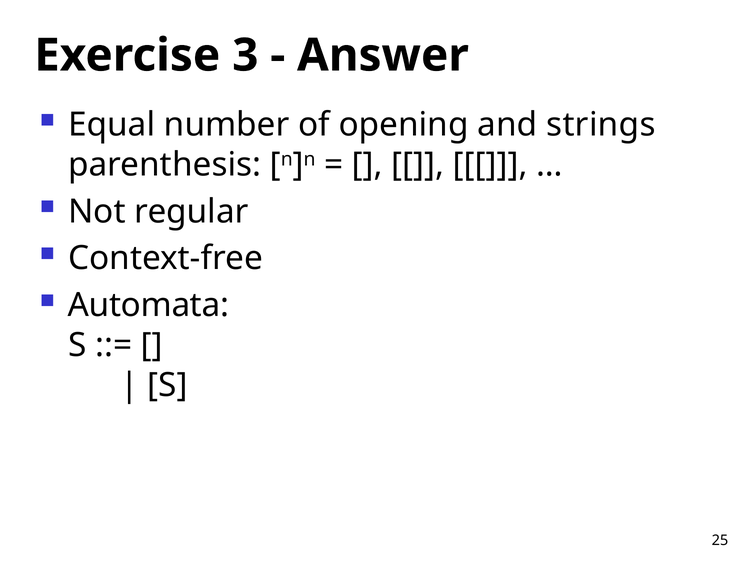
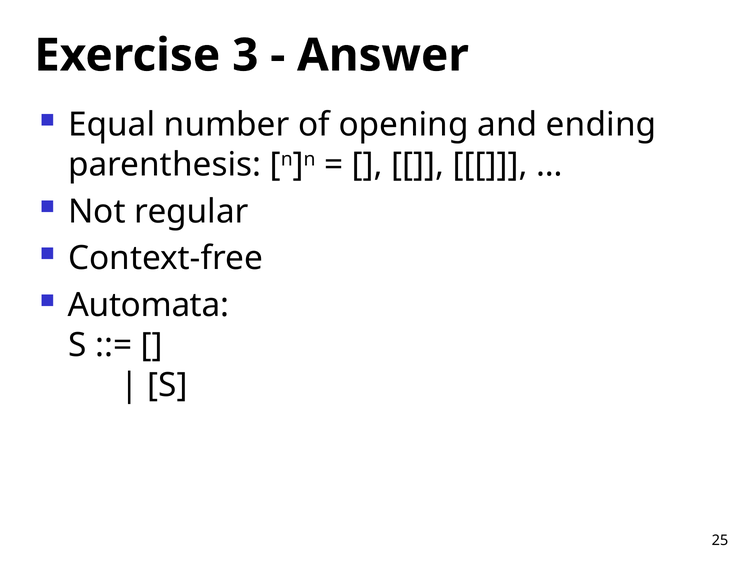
strings: strings -> ending (601, 124)
